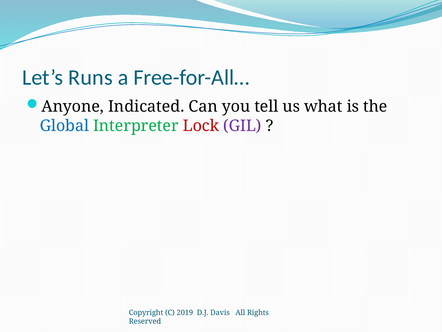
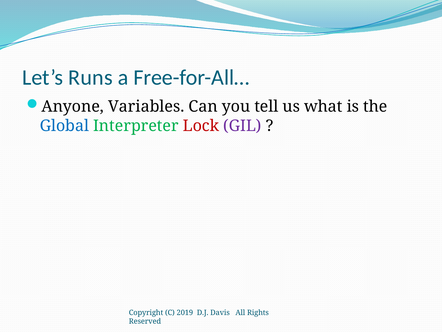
Indicated: Indicated -> Variables (146, 106)
